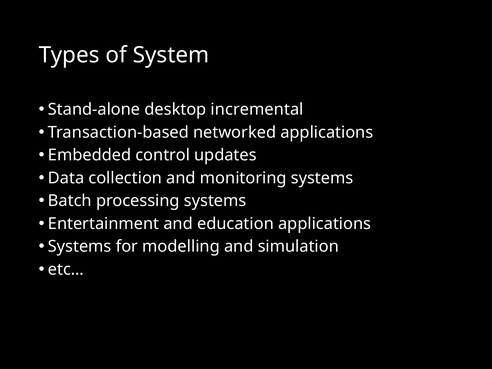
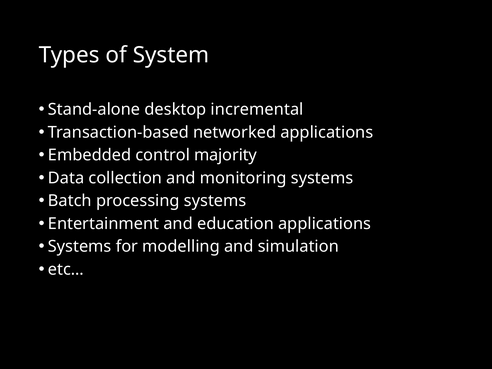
updates: updates -> majority (225, 155)
